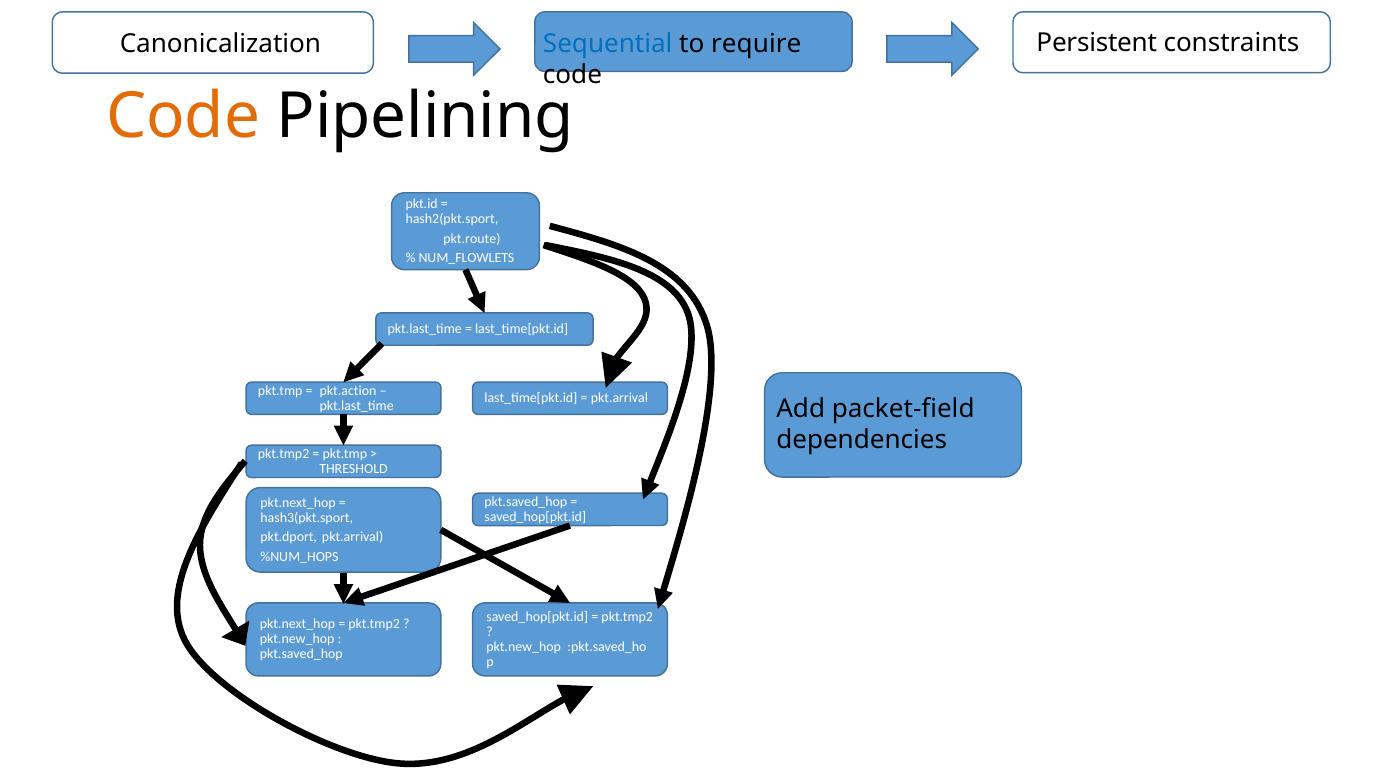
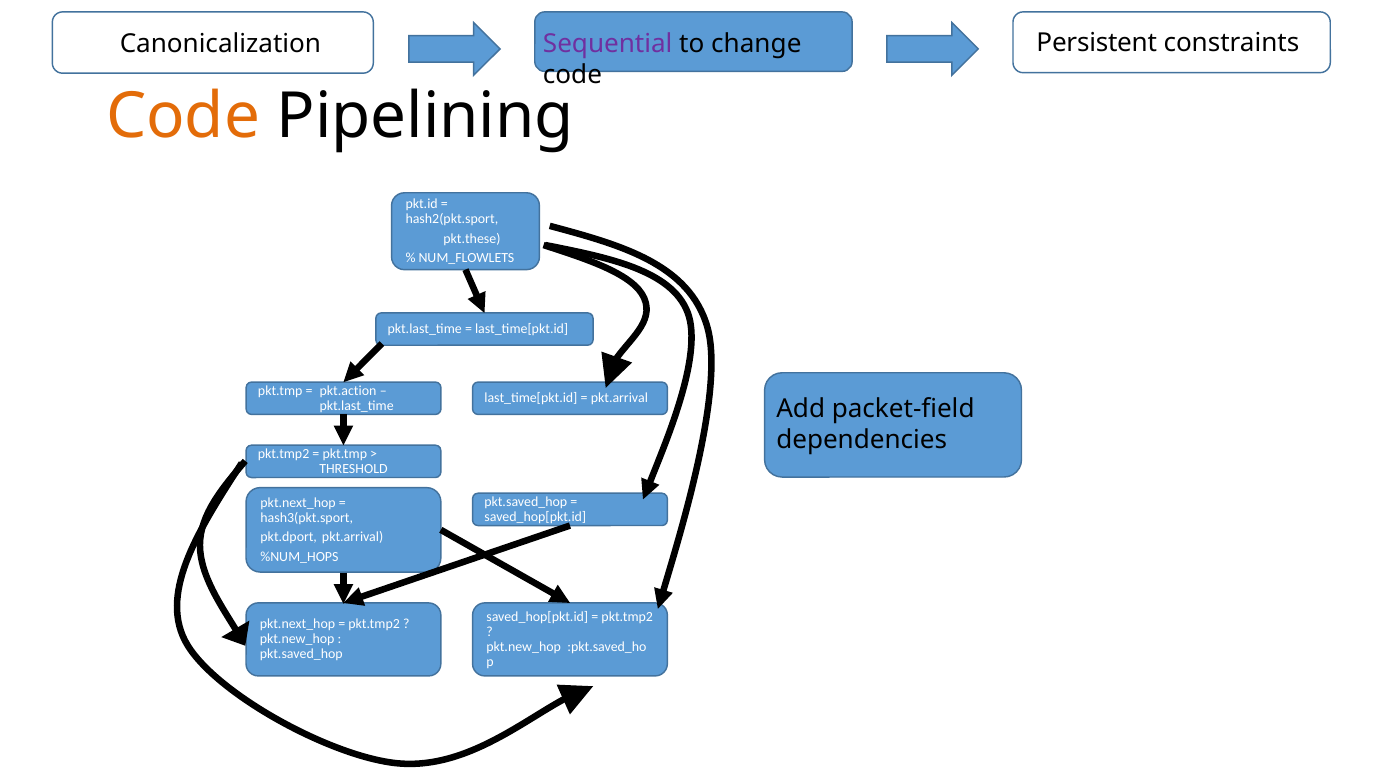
Sequential colour: blue -> purple (608, 44)
require: require -> change (756, 44)
pkt.route: pkt.route -> pkt.these (472, 239)
